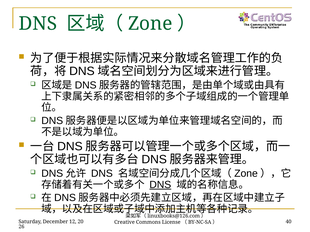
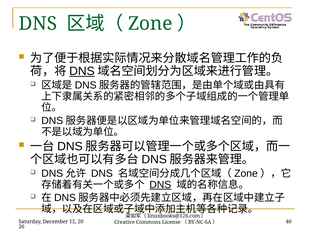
DNS underline: none -> present (82, 71)
